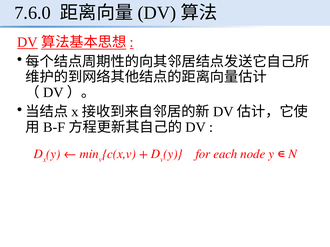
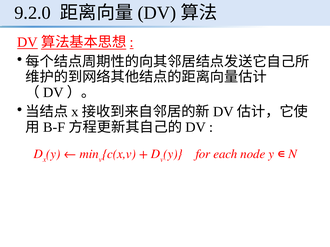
7.6.0: 7.6.0 -> 9.2.0 (33, 13)
